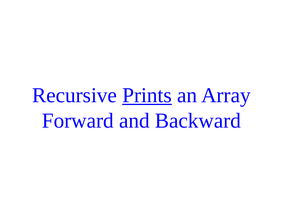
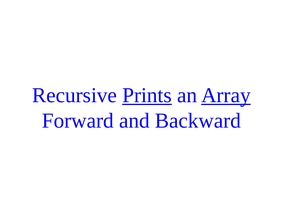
Array underline: none -> present (226, 95)
